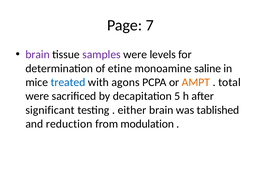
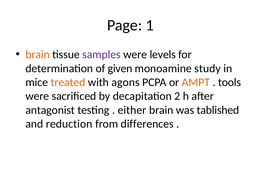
7: 7 -> 1 (150, 25)
brain colour: purple -> orange (38, 55)
etine: etine -> given (120, 69)
saline: saline -> study (208, 69)
treated colour: blue -> orange (68, 83)
total: total -> tools (230, 83)
5: 5 -> 2 (177, 97)
significant: significant -> antagonist (50, 110)
modulation: modulation -> differences (147, 124)
